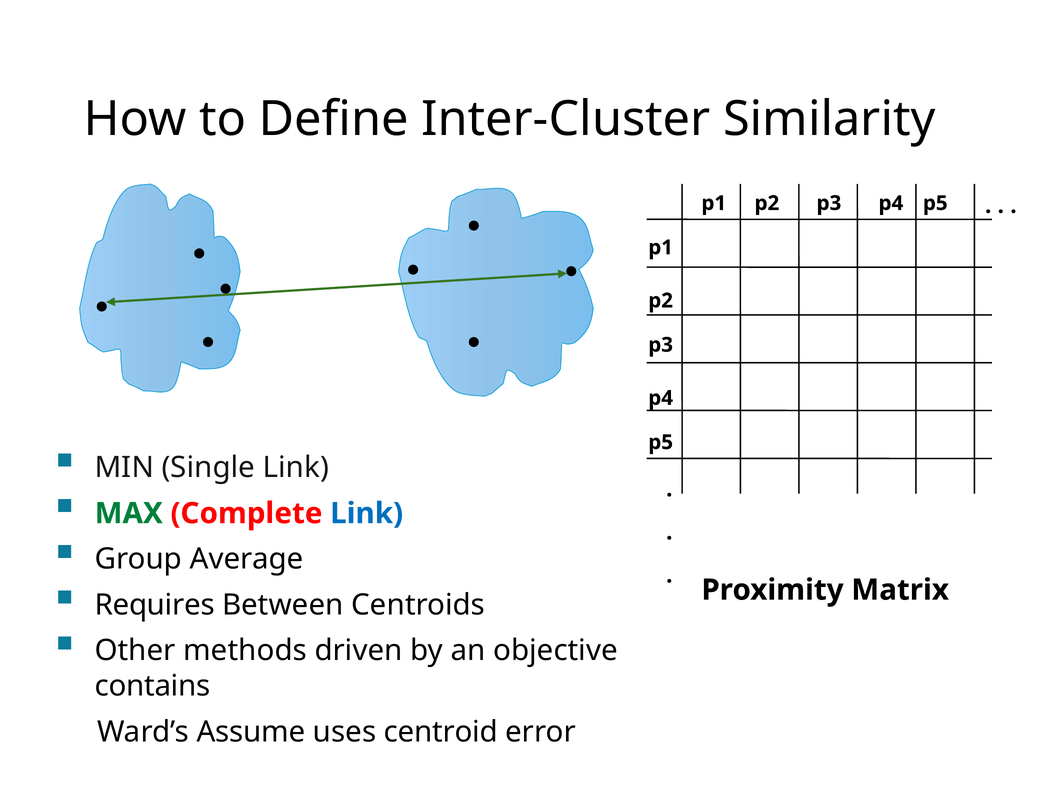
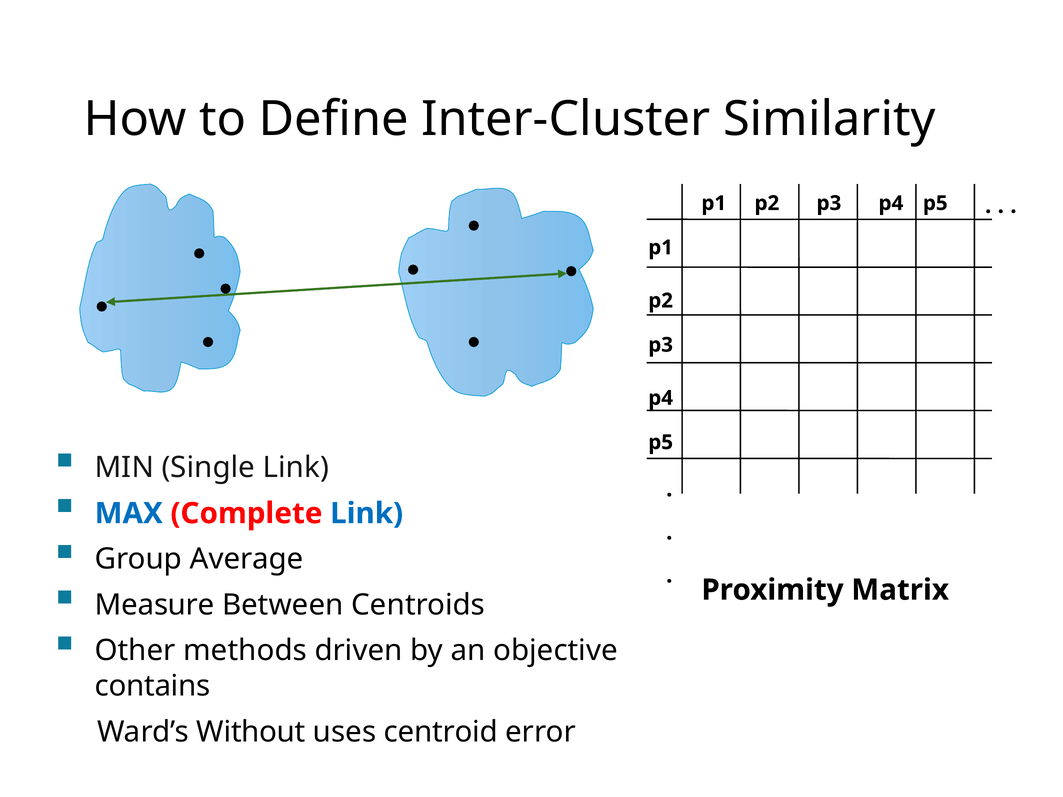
MAX colour: green -> blue (129, 514)
Requires: Requires -> Measure (155, 605)
Assume: Assume -> Without (251, 732)
